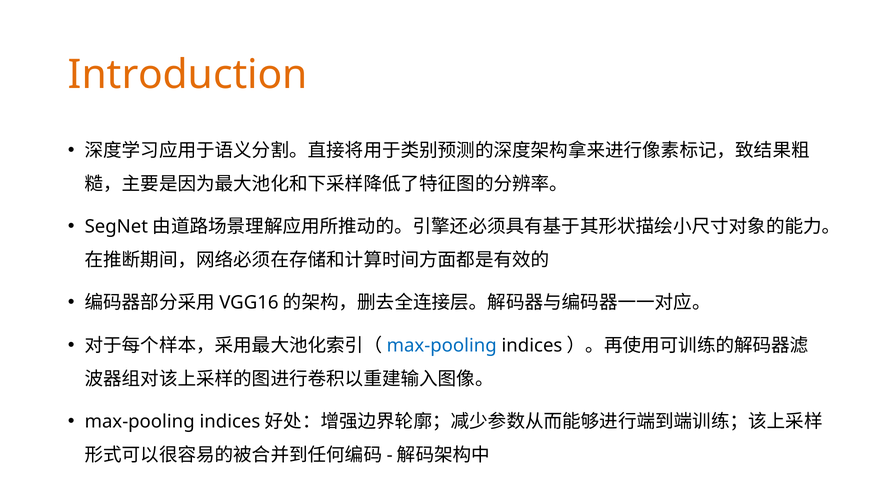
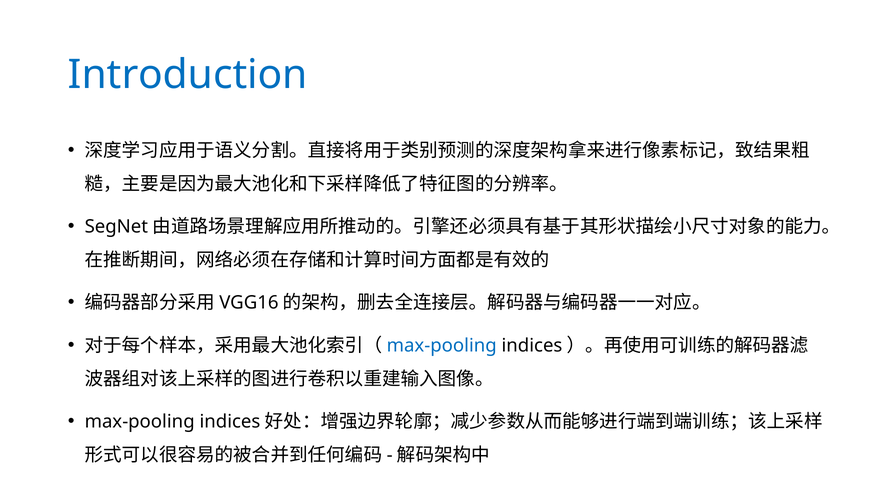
Introduction colour: orange -> blue (188, 75)
